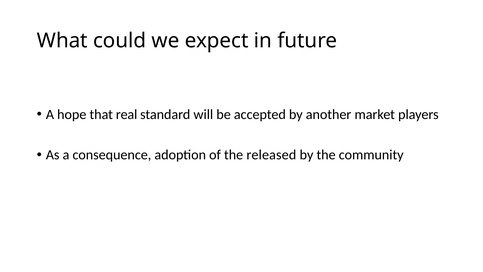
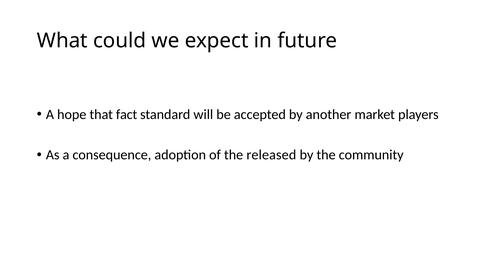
real: real -> fact (127, 114)
